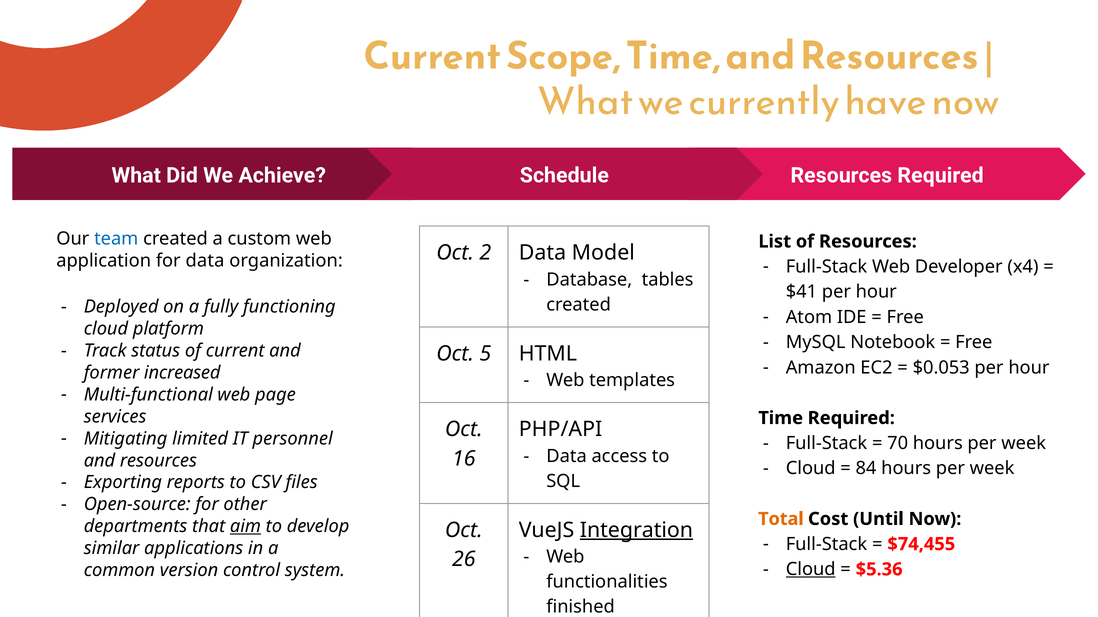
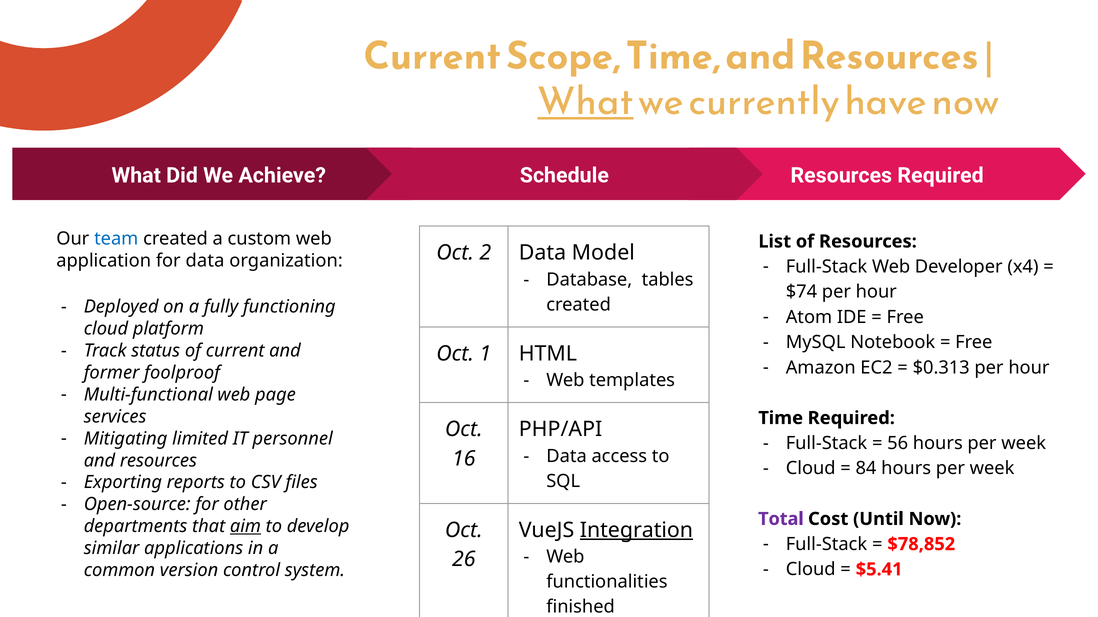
What underline: none -> present (586, 102)
$41: $41 -> $74 (801, 292)
5: 5 -> 1 (485, 354)
$0.053: $0.053 -> $0.313 (941, 368)
increased: increased -> foolproof (182, 373)
70: 70 -> 56 (898, 444)
Total colour: orange -> purple (781, 519)
$74,455: $74,455 -> $78,852 (921, 545)
Cloud underline: present -> none (811, 570)
$5.36: $5.36 -> $5.41 (879, 570)
